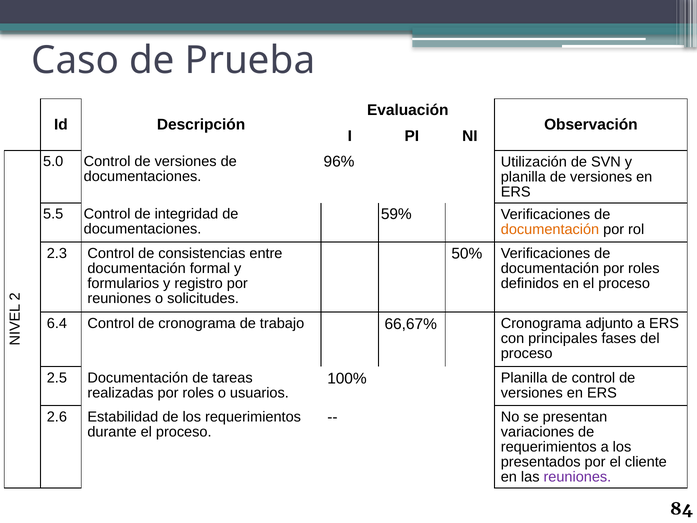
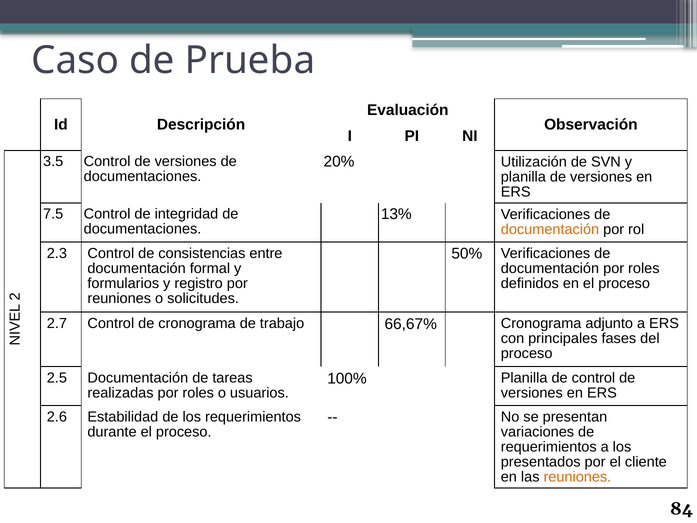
5.0: 5.0 -> 3.5 (53, 161)
96%: 96% -> 20% (339, 162)
5.5: 5.5 -> 7.5 (53, 214)
59%: 59% -> 13% (396, 214)
6.4: 6.4 -> 2.7 (57, 323)
reuniones colour: purple -> orange (577, 477)
